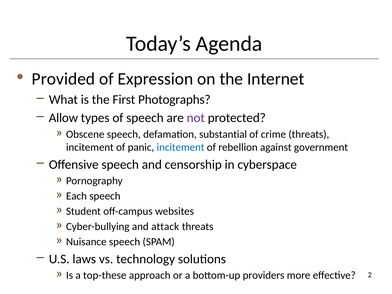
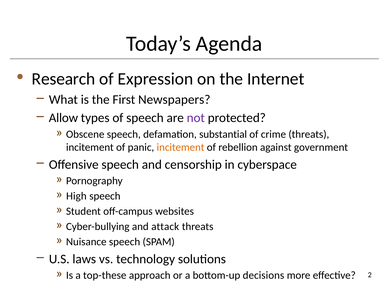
Provided: Provided -> Research (64, 79)
Photographs: Photographs -> Newspapers (174, 100)
incitement colour: blue -> orange (181, 147)
Each: Each -> High (76, 196)
providers: providers -> decisions (263, 275)
